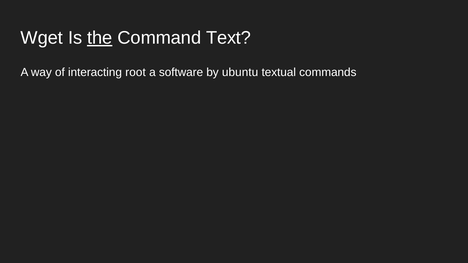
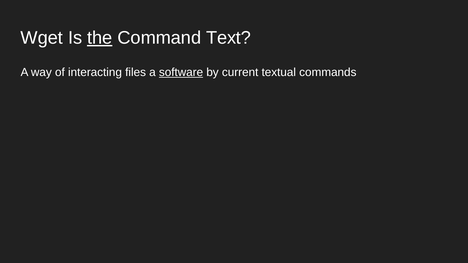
root: root -> files (136, 72)
software underline: none -> present (181, 72)
ubuntu: ubuntu -> current (240, 72)
